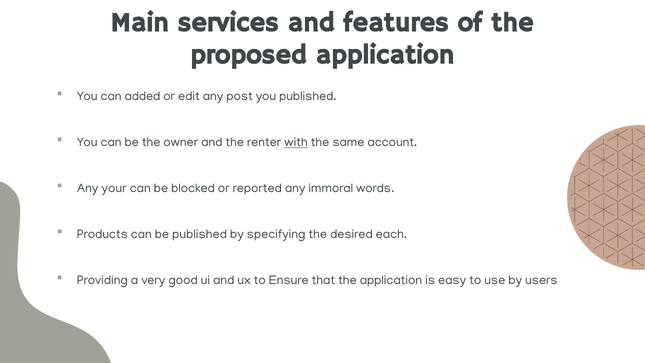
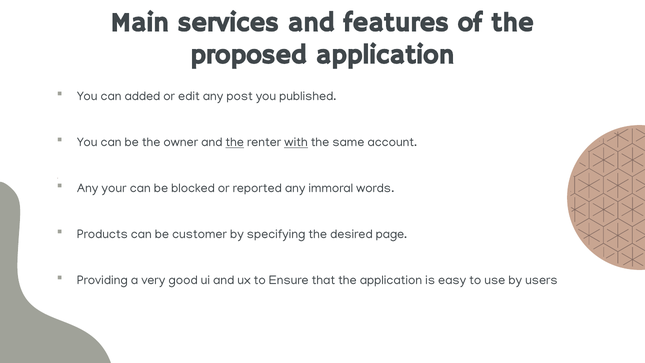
the underline: none -> present (235, 142)
be published: published -> customer (200, 234)
each: each -> page (391, 234)
